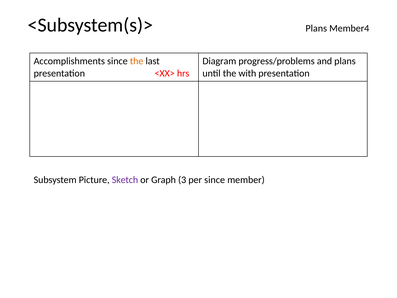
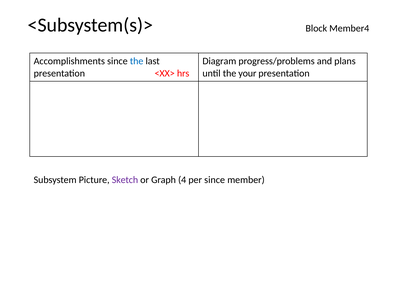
<Subsystem(s)> Plans: Plans -> Block (316, 28)
the colour: orange -> blue (137, 61)
with: with -> your (247, 73)
3: 3 -> 4 (182, 180)
